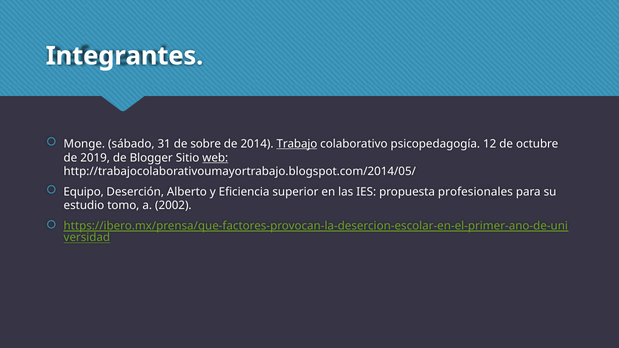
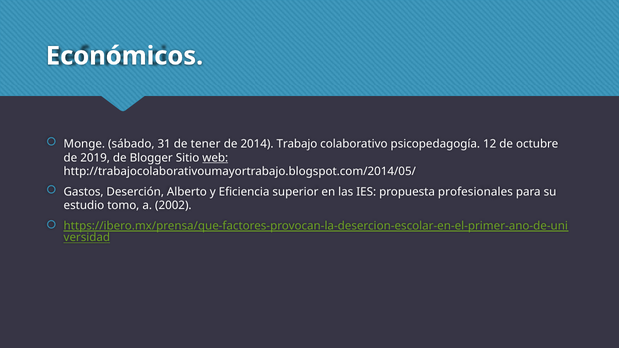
Integrantes: Integrantes -> Económicos (125, 56)
sobre: sobre -> tener (206, 144)
Trabajo underline: present -> none (297, 144)
Equipo: Equipo -> Gastos (84, 192)
